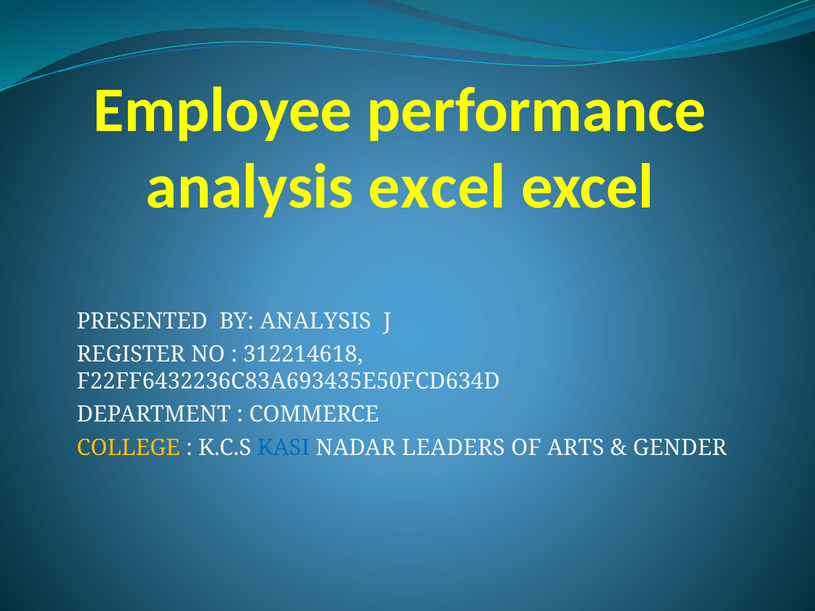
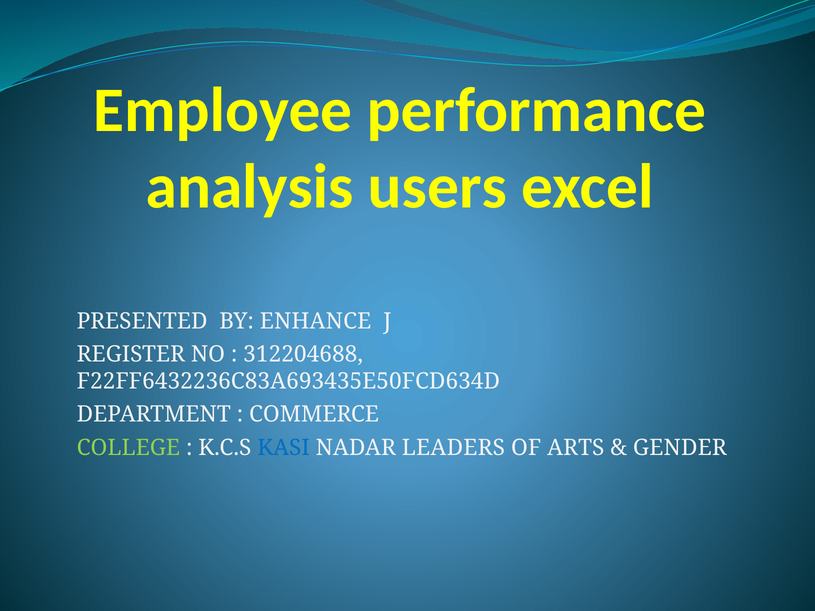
analysis excel: excel -> users (437, 187)
BY ANALYSIS: ANALYSIS -> ENHANCE (316, 321)
312214618: 312214618 -> 312204688 (303, 354)
COLLEGE colour: yellow -> light green (128, 448)
